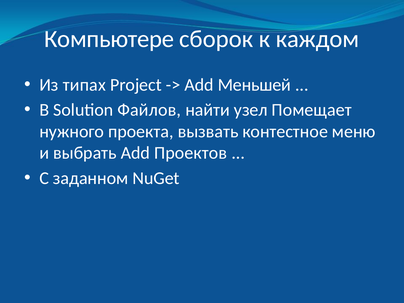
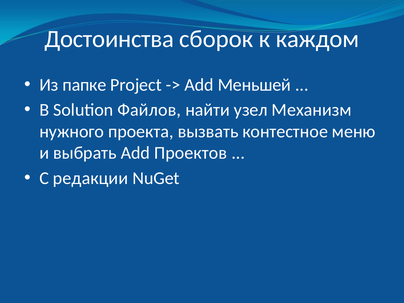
Компьютере: Компьютере -> Достоинства (109, 39)
типах: типах -> папке (84, 85)
Помещает: Помещает -> Механизм (312, 110)
заданном: заданном -> редакции (91, 178)
